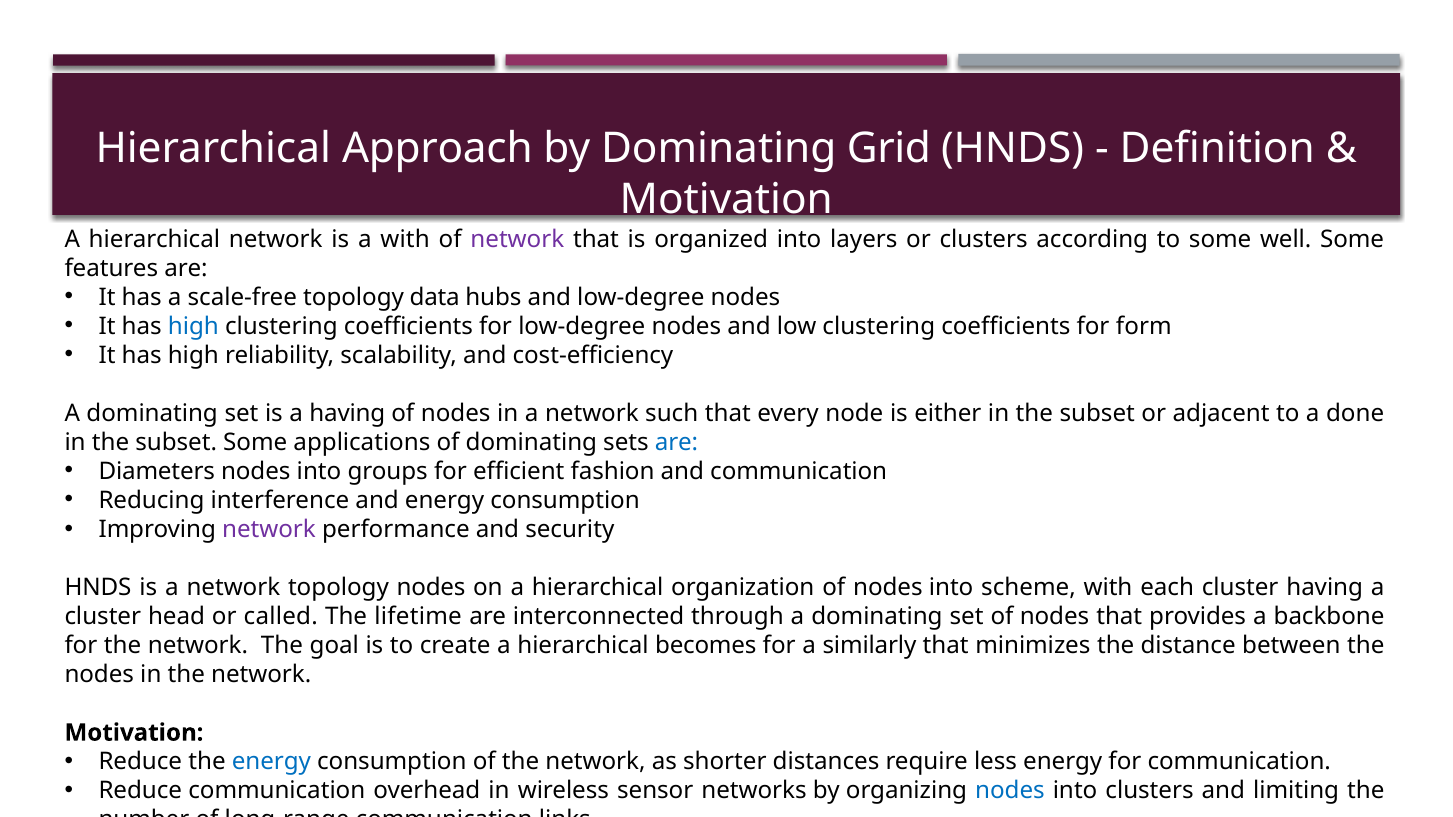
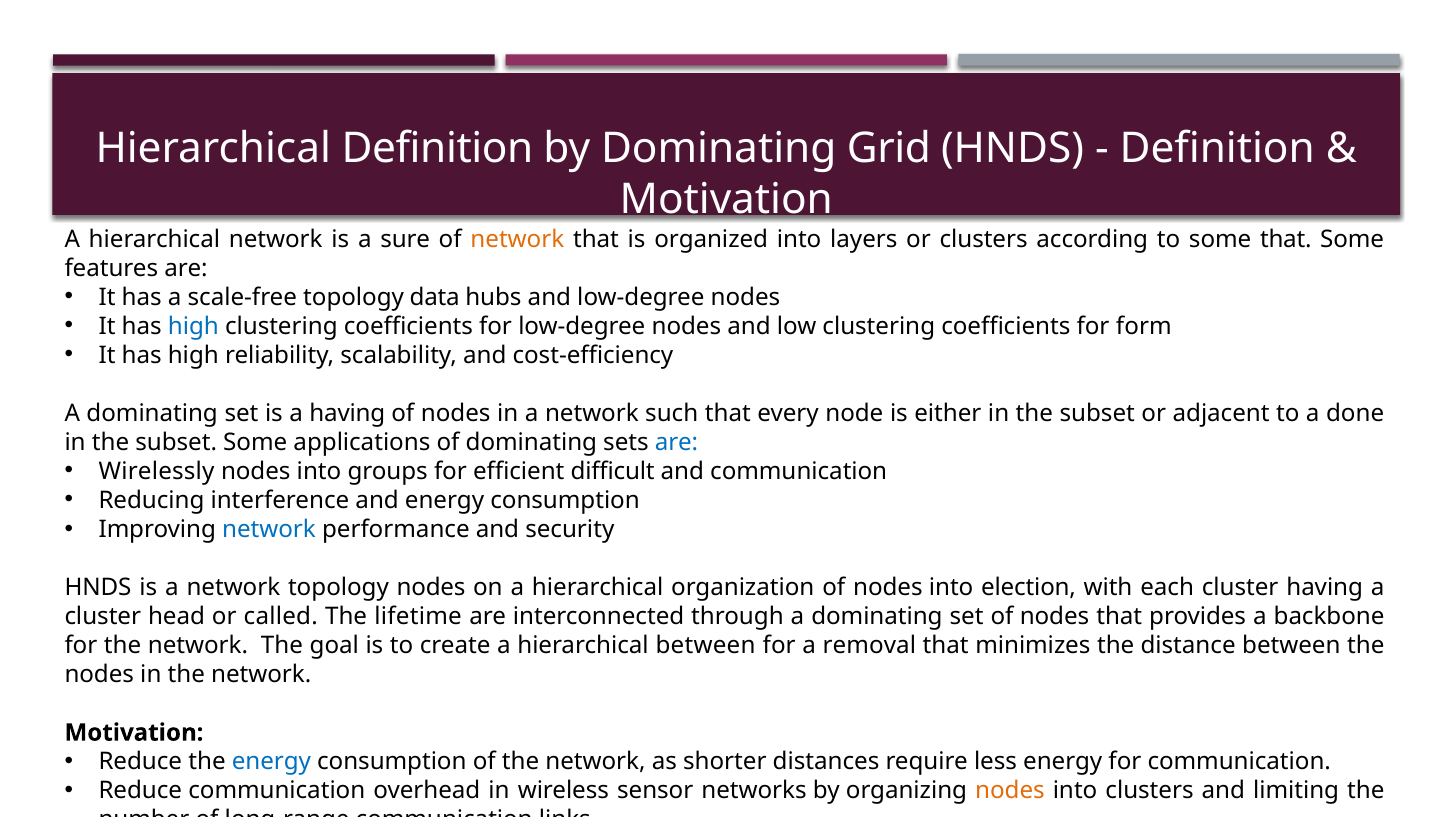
Hierarchical Approach: Approach -> Definition (437, 149)
a with: with -> sure (405, 239)
network colour: purple -> orange (517, 239)
some well: well -> that (1286, 239)
Diameters: Diameters -> Wirelessly (157, 472)
fashion: fashion -> difficult (613, 472)
network colour: purple -> blue (269, 530)
scheme: scheme -> election (1029, 588)
hierarchical becomes: becomes -> between (706, 646)
similarly: similarly -> removal (869, 646)
nodes colour: blue -> orange (1010, 791)
